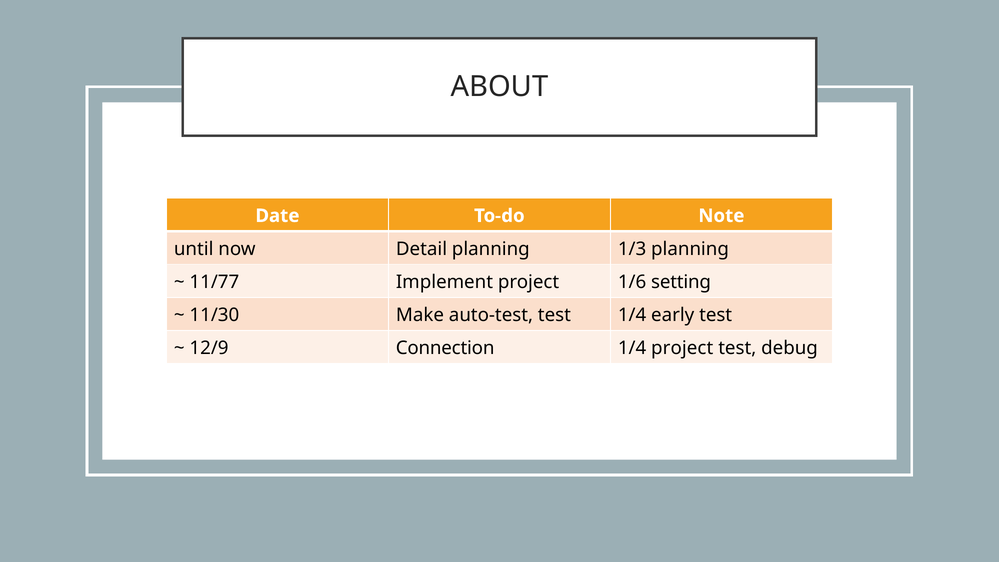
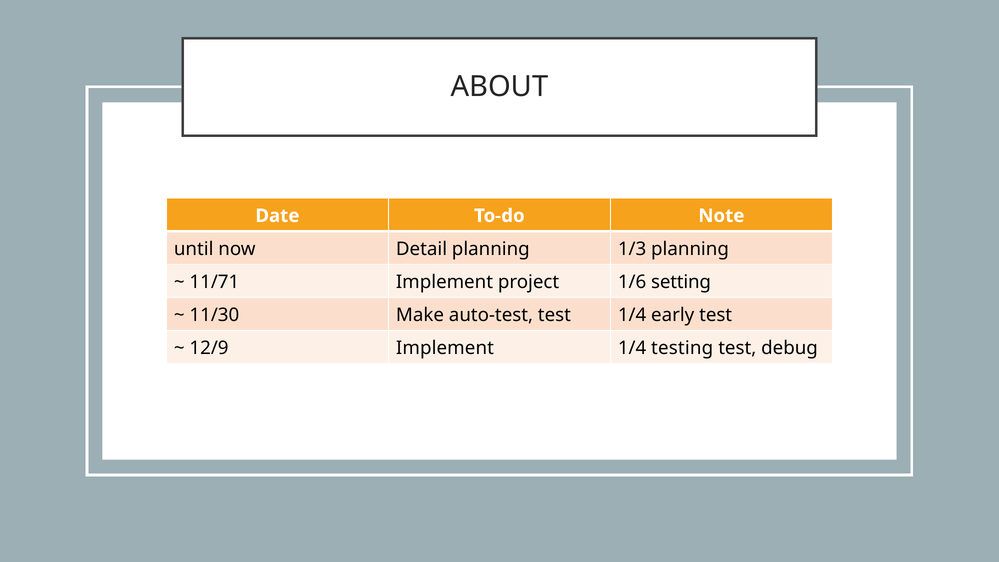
11/77: 11/77 -> 11/71 (214, 282)
12/9 Connection: Connection -> Implement (445, 348)
1/4 project: project -> testing (682, 348)
